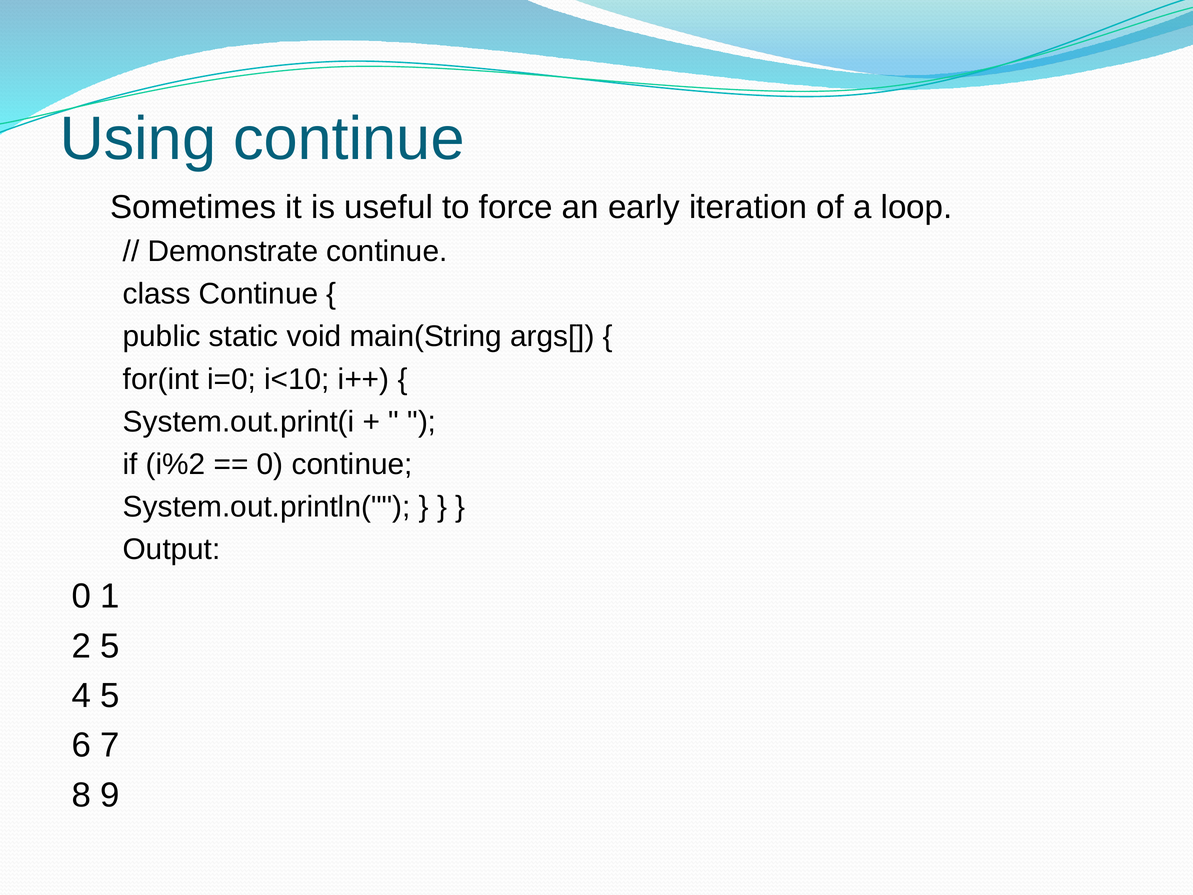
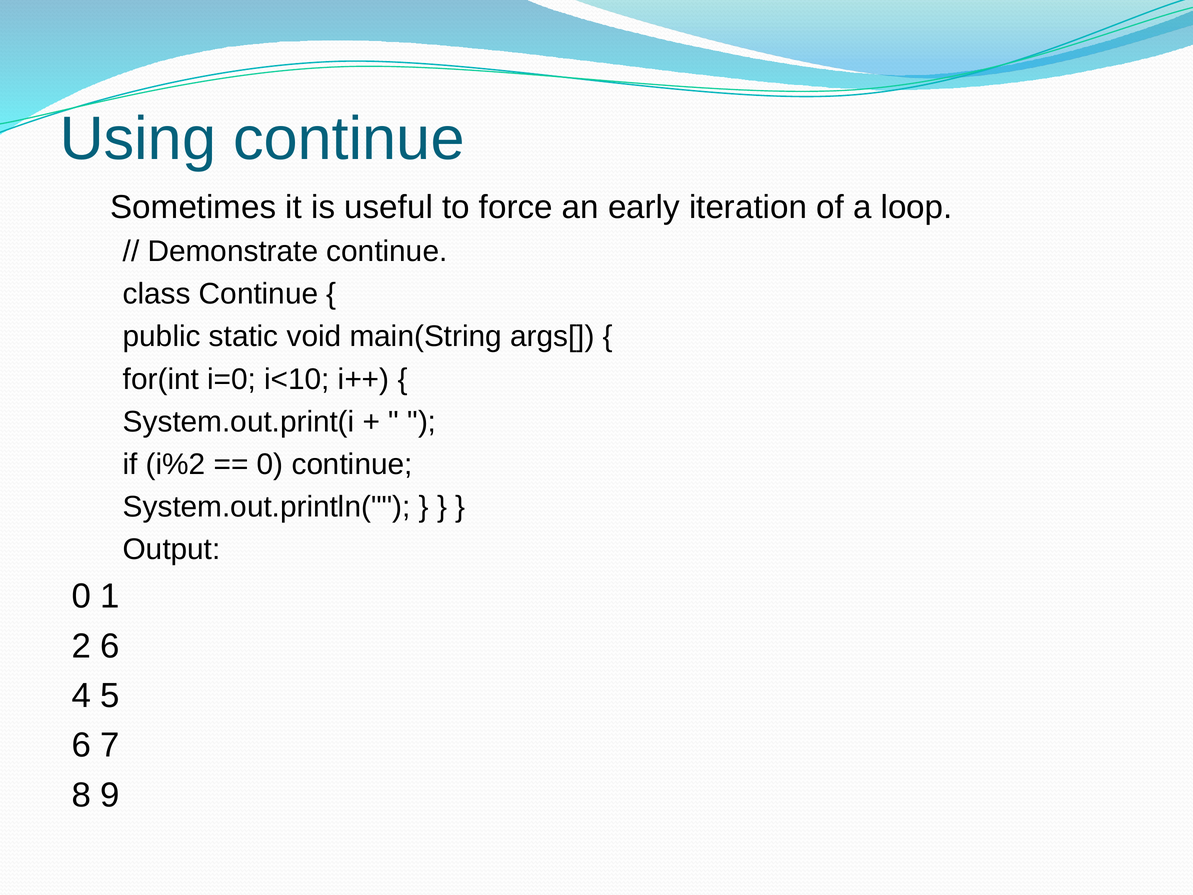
2 5: 5 -> 6 (110, 646)
